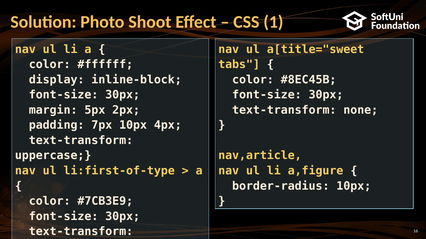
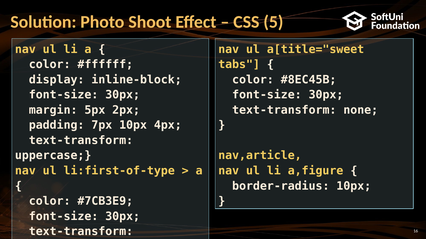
1: 1 -> 5 (273, 22)
